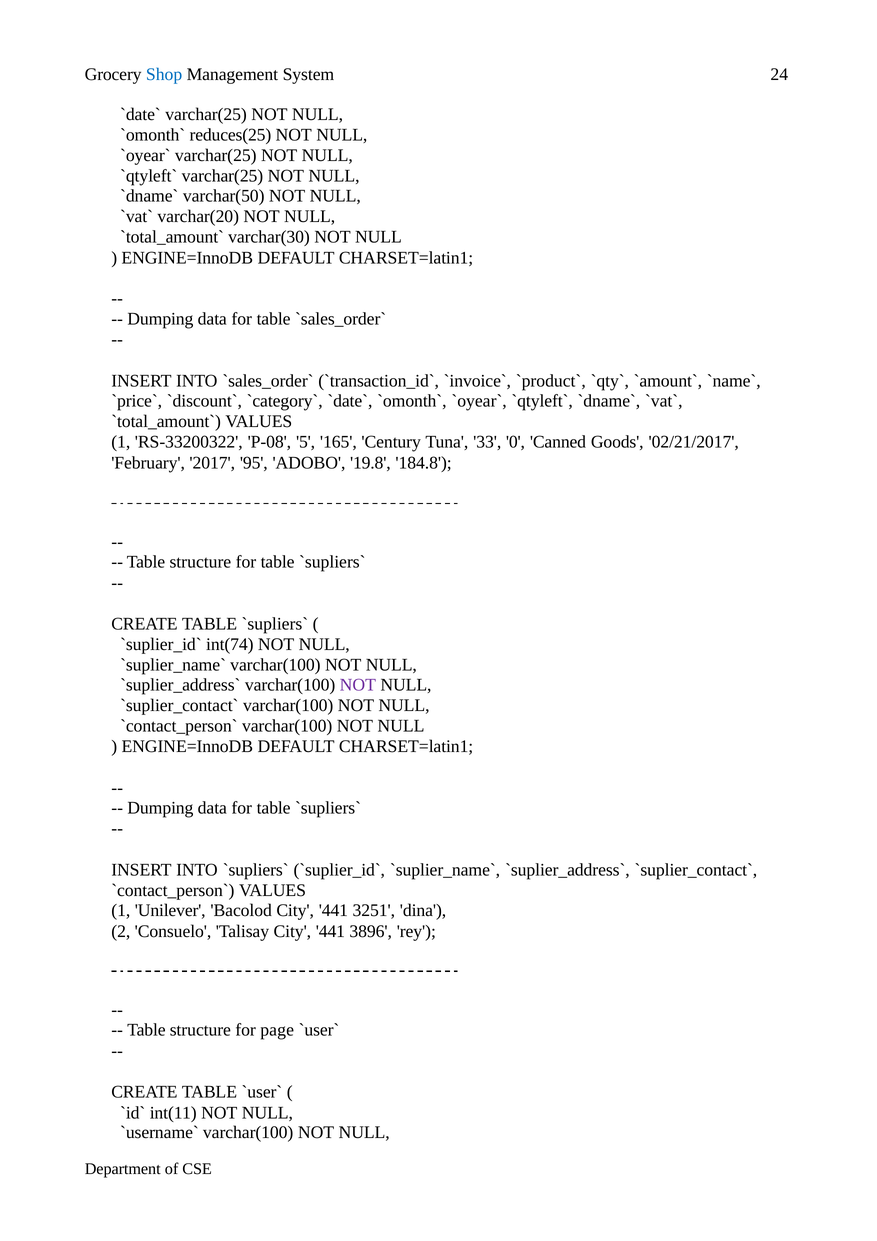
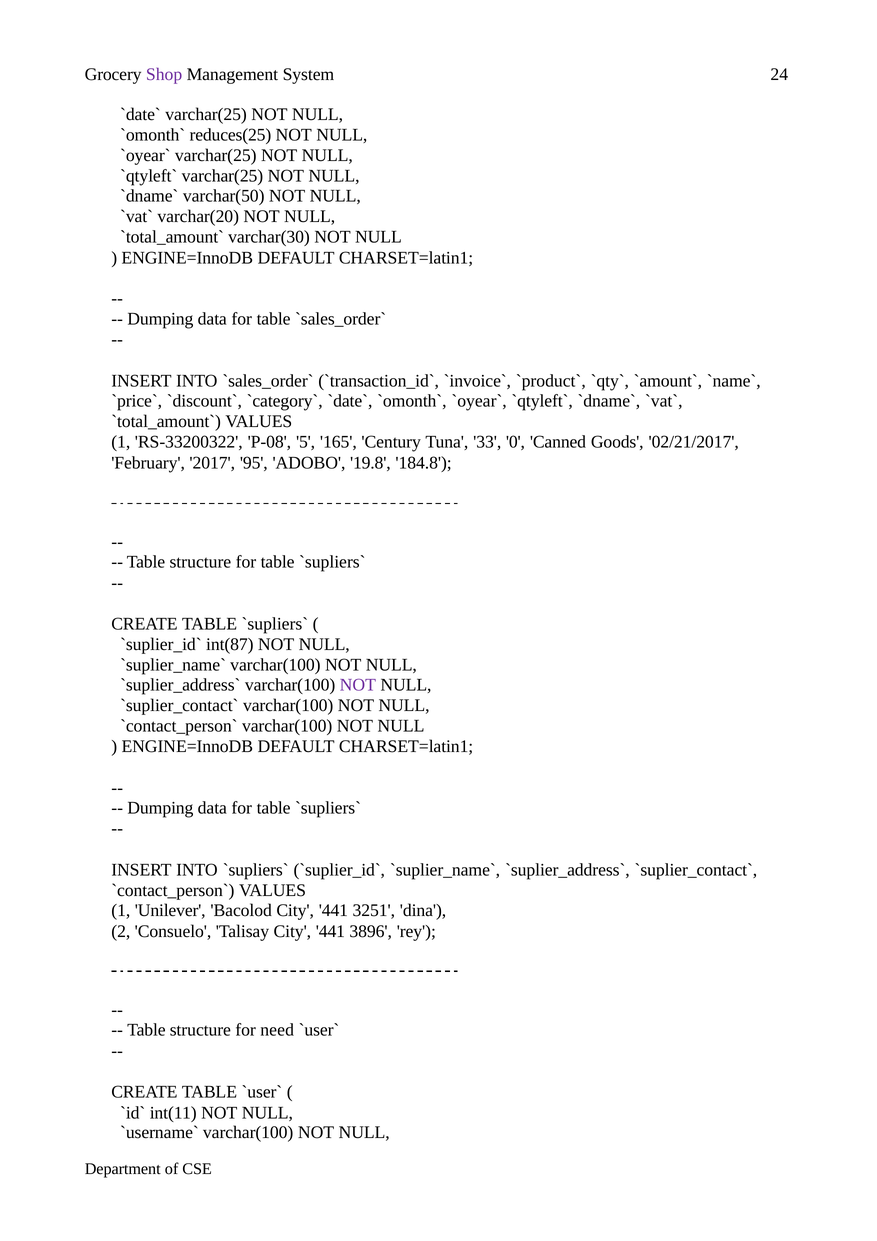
Shop colour: blue -> purple (164, 75)
int(74: int(74 -> int(87 (230, 644)
page: page -> need (277, 1030)
